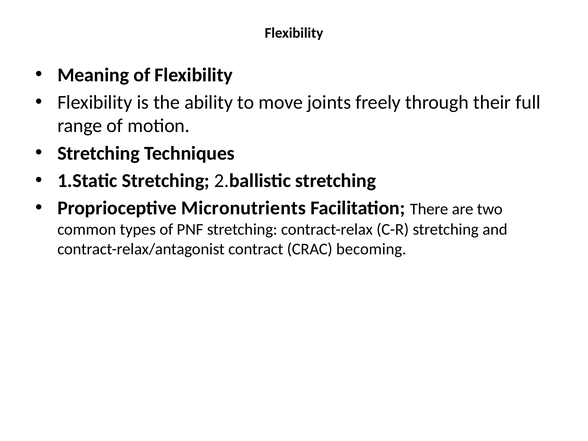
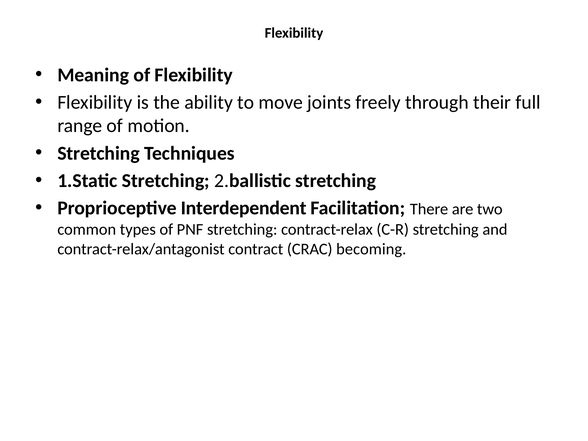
Micronutrients: Micronutrients -> Interdependent (244, 208)
